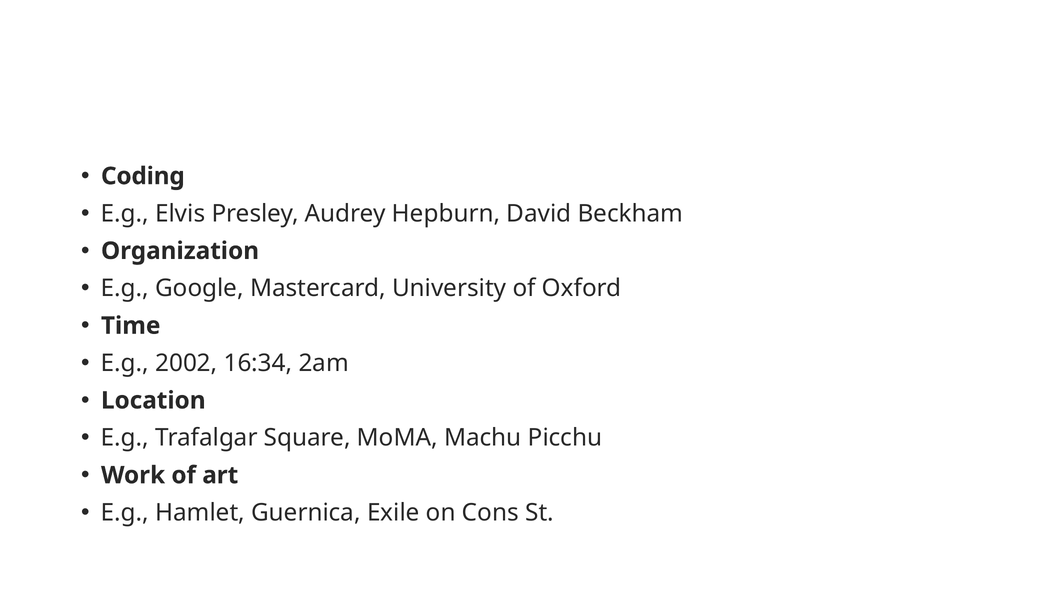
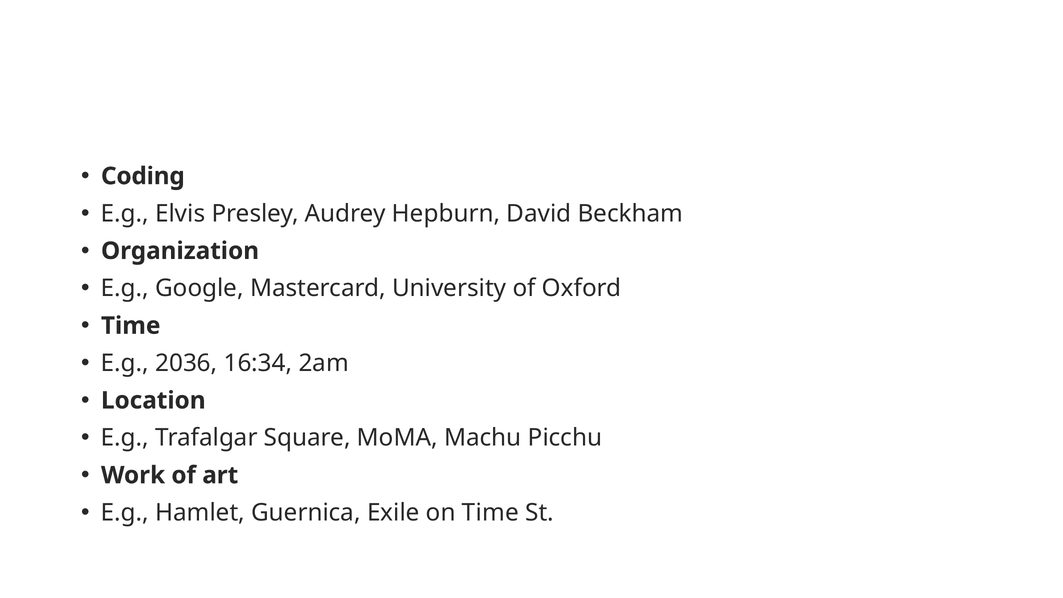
2002: 2002 -> 2036 (186, 363)
on Cons: Cons -> Time (490, 513)
